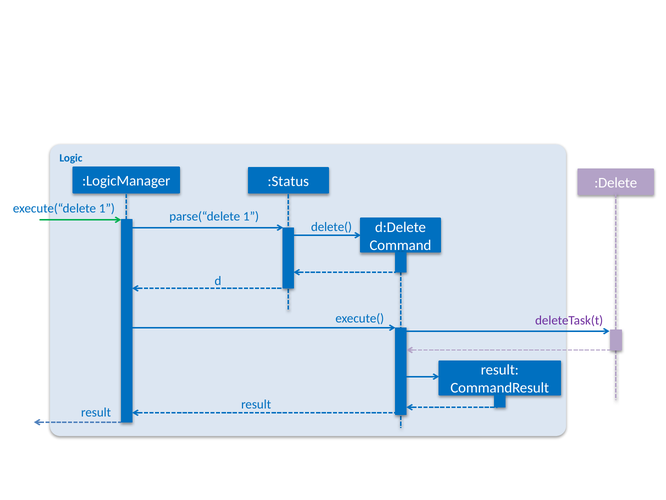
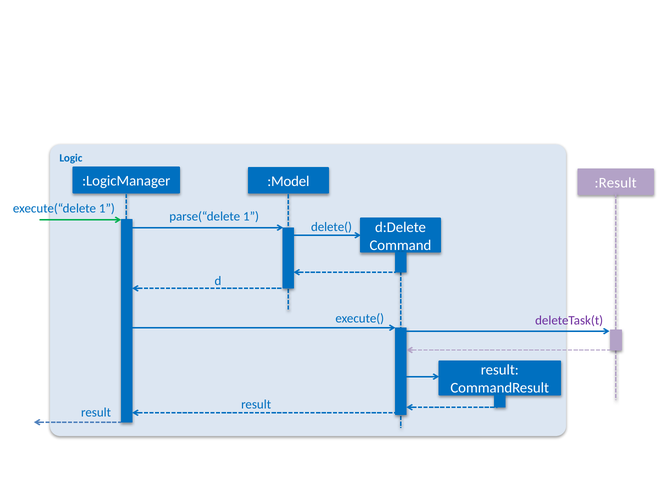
:Status: :Status -> :Model (288, 181)
:Delete: :Delete -> :Result (616, 182)
